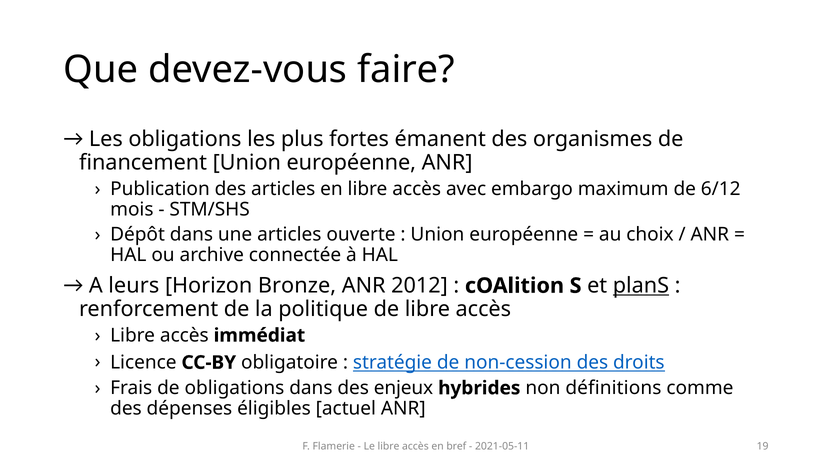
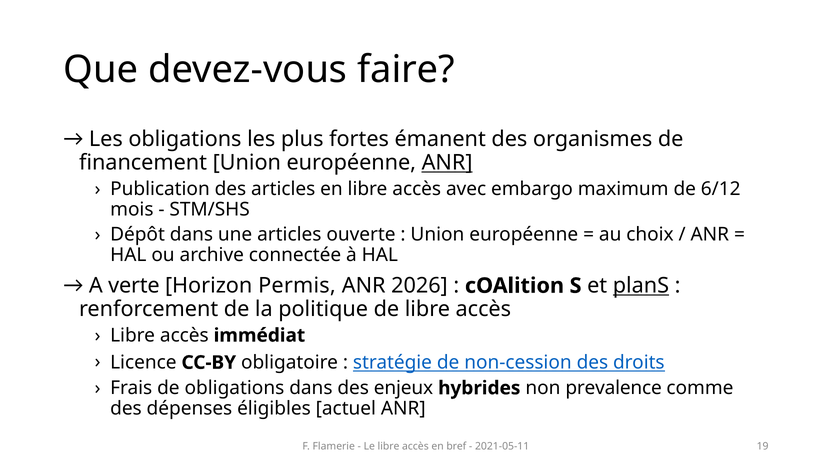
ANR underline: none -> present (447, 163)
leurs: leurs -> verte (134, 286)
Bronze: Bronze -> Permis (297, 286)
2012: 2012 -> 2026 (419, 286)
définitions: définitions -> prevalence (614, 388)
